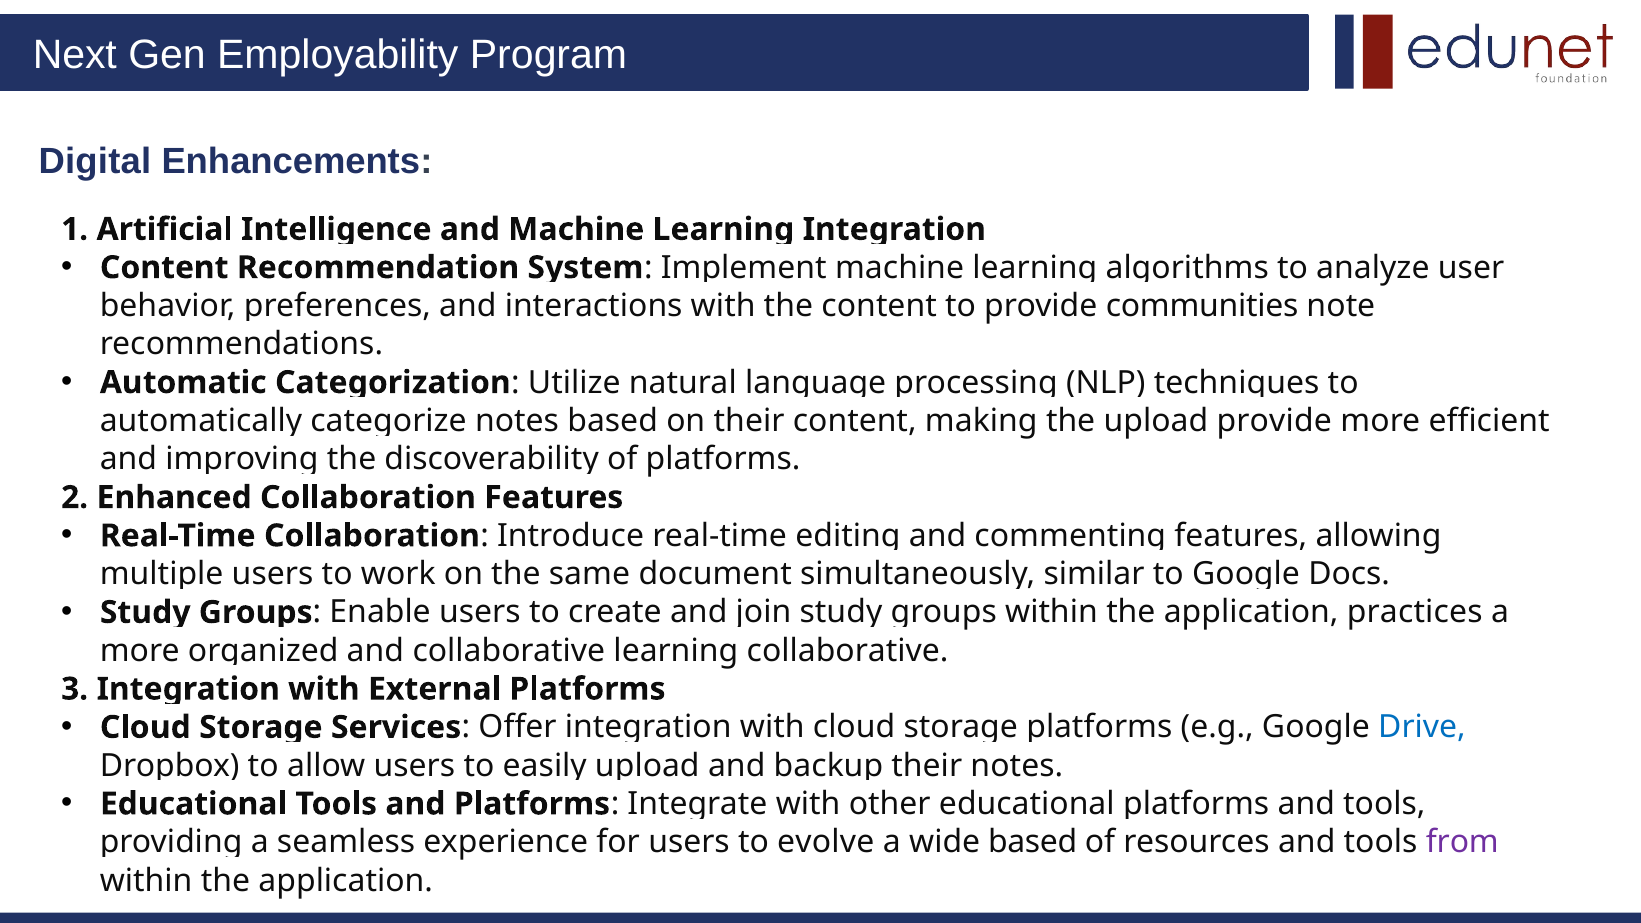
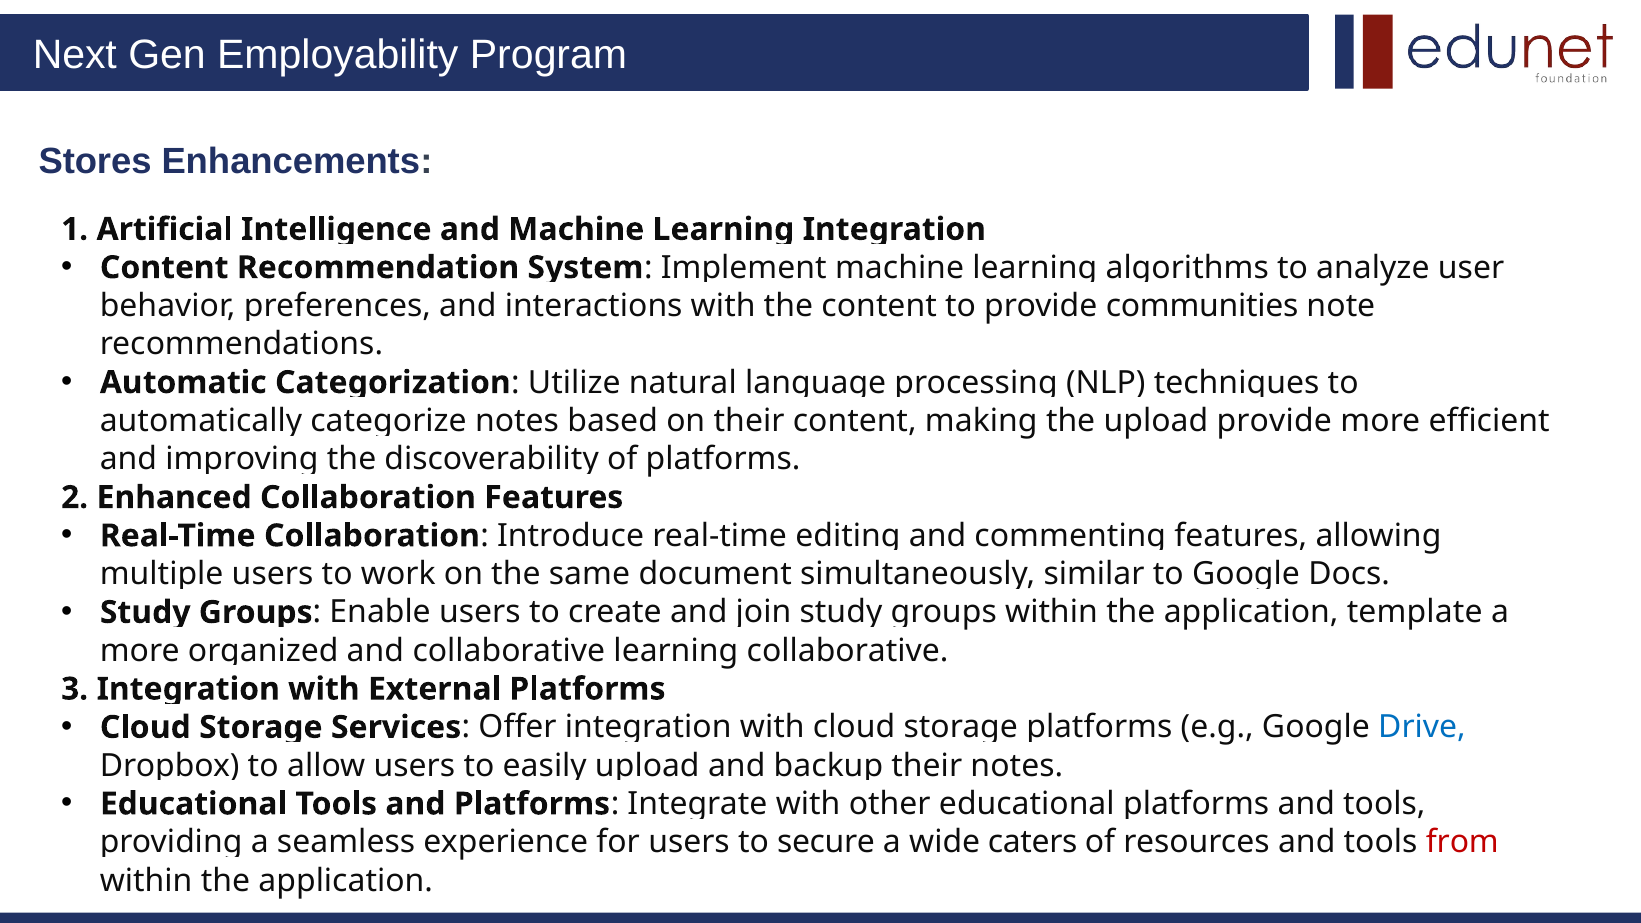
Digital: Digital -> Stores (95, 162)
practices: practices -> template (1415, 612)
evolve: evolve -> secure (826, 842)
wide based: based -> caters (1033, 842)
from colour: purple -> red (1462, 842)
